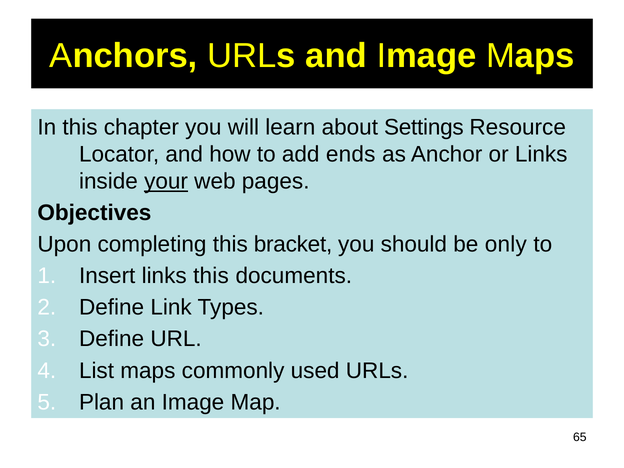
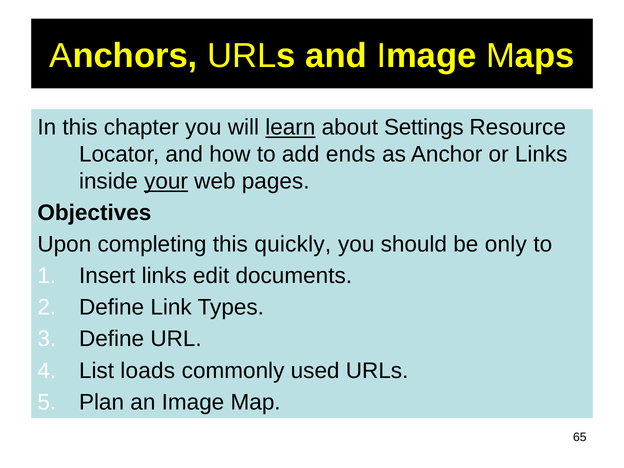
learn underline: none -> present (290, 127)
bracket: bracket -> quickly (293, 244)
links this: this -> edit (211, 276)
List maps: maps -> loads (148, 371)
